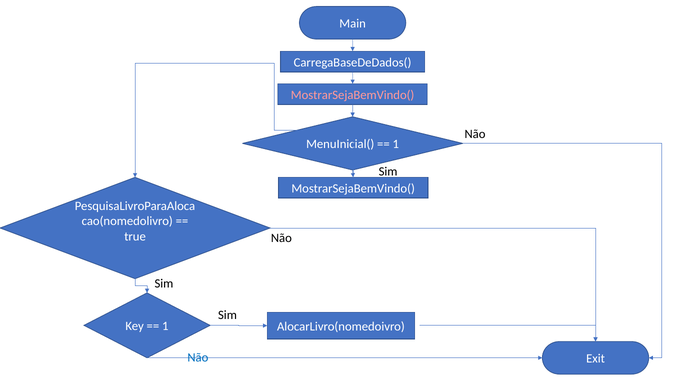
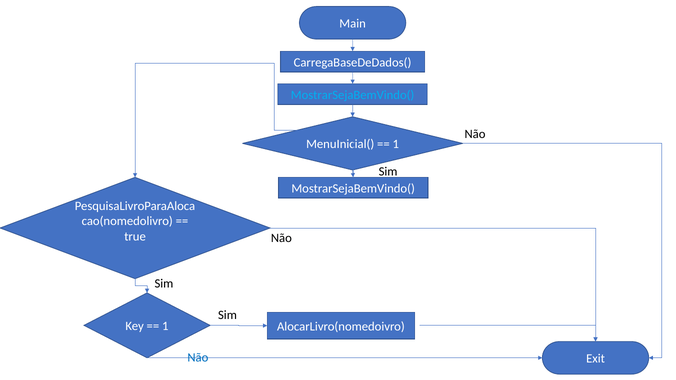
MostrarSejaBemVindo( colour: pink -> light blue (353, 95)
